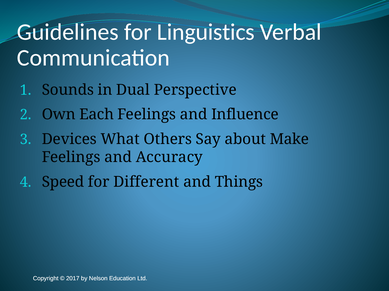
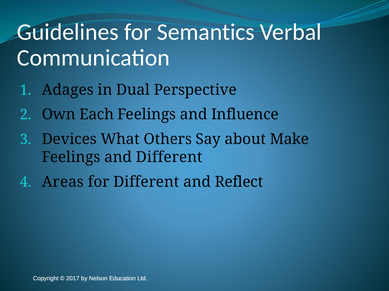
Linguistics: Linguistics -> Semantics (206, 32)
Sounds: Sounds -> Adages (68, 90)
and Accuracy: Accuracy -> Different (169, 158)
Speed: Speed -> Areas (63, 182)
Things: Things -> Reflect (239, 182)
